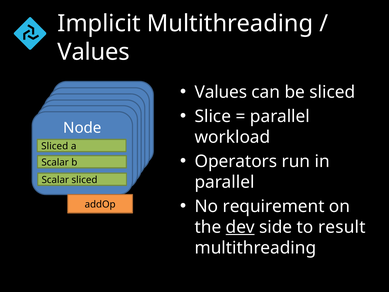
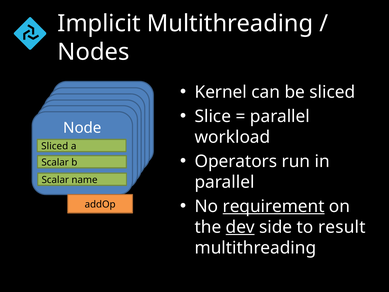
Values: Values -> Nodes (93, 52)
Values: Values -> Kernel (221, 92)
Scalar sliced: sliced -> name (84, 180)
requirement underline: none -> present (274, 206)
